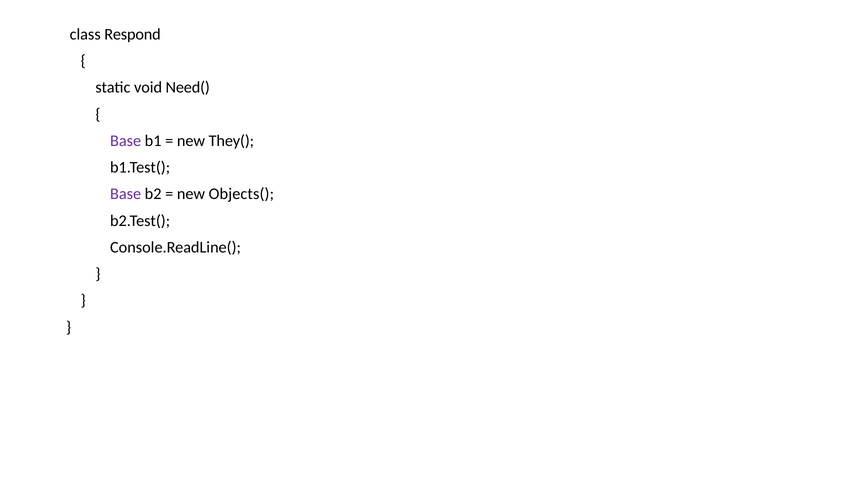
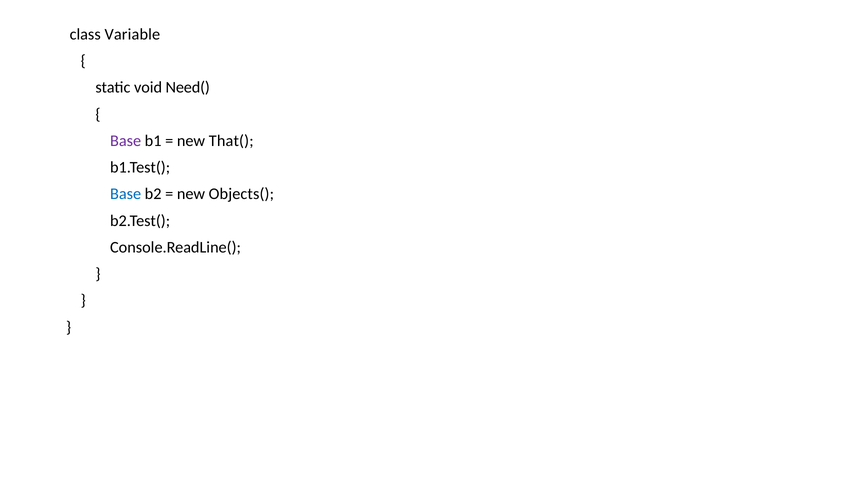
Respond: Respond -> Variable (132, 34)
They(: They( -> That( (231, 141)
Base colour: purple -> blue (126, 194)
